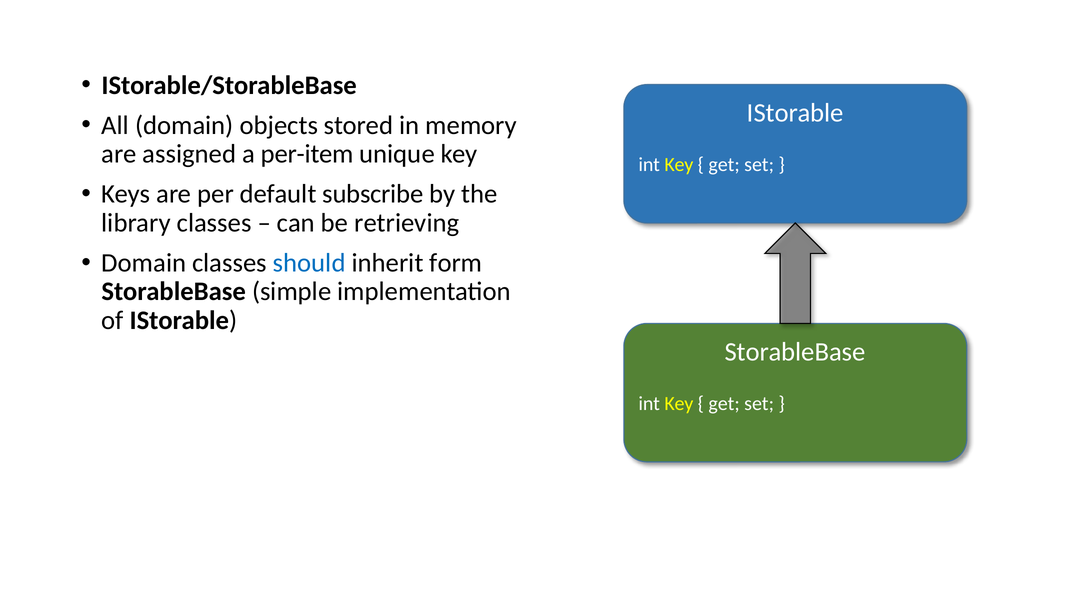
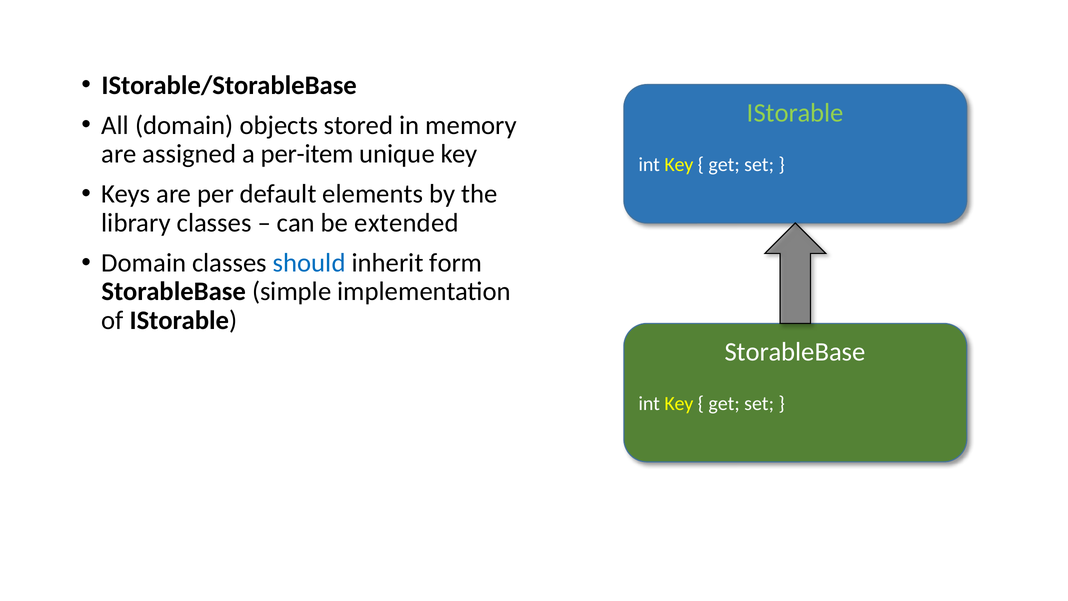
IStorable colour: white -> light green (795, 113)
subscribe: subscribe -> elements (373, 194)
retrieving: retrieving -> extended (407, 223)
